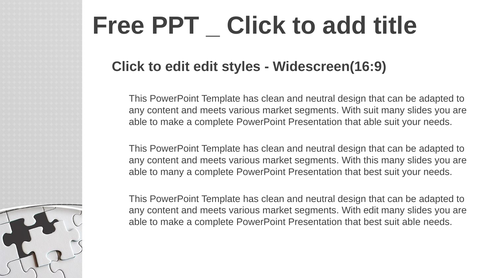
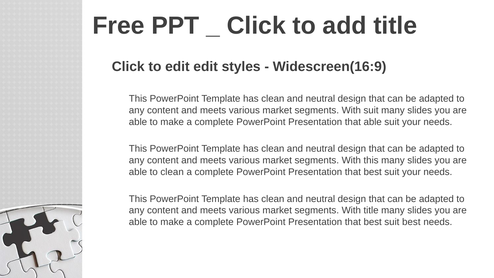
to many: many -> clean (172, 172)
With edit: edit -> title (371, 210)
suit able: able -> best (411, 222)
